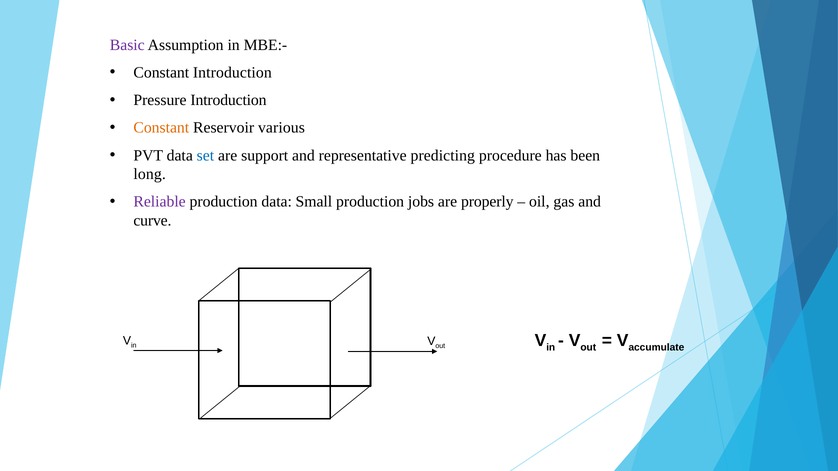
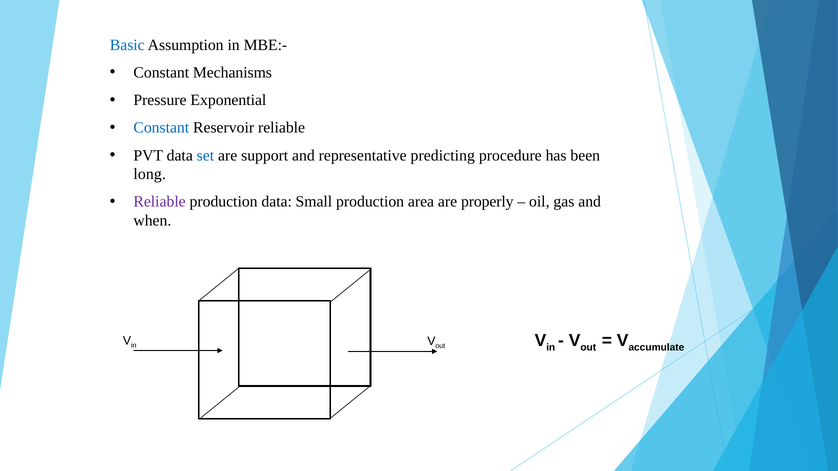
Basic colour: purple -> blue (127, 45)
Constant Introduction: Introduction -> Mechanisms (232, 73)
Pressure Introduction: Introduction -> Exponential (228, 100)
Constant colour: orange -> blue (161, 128)
Reservoir various: various -> reliable (282, 128)
jobs: jobs -> area (421, 202)
curve: curve -> when (152, 221)
